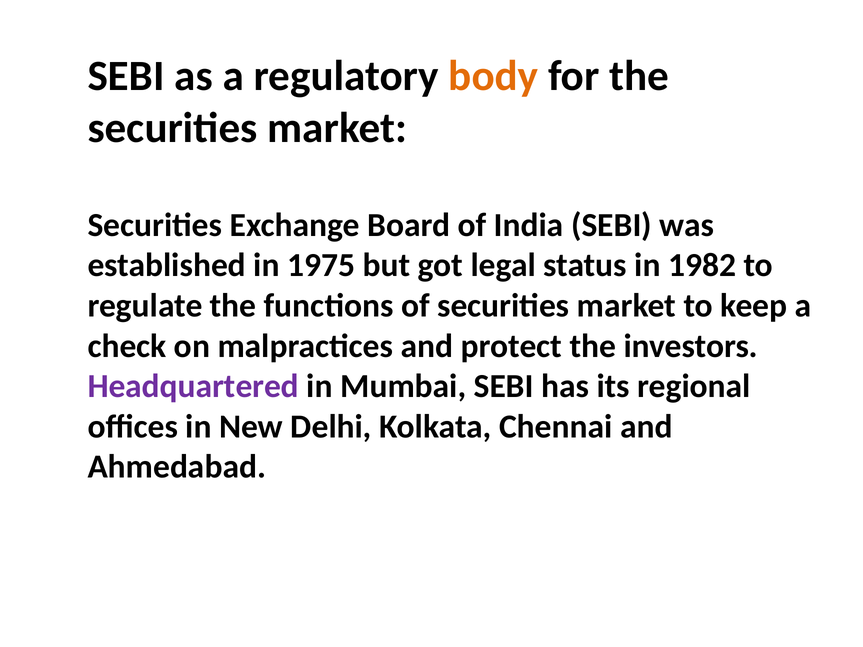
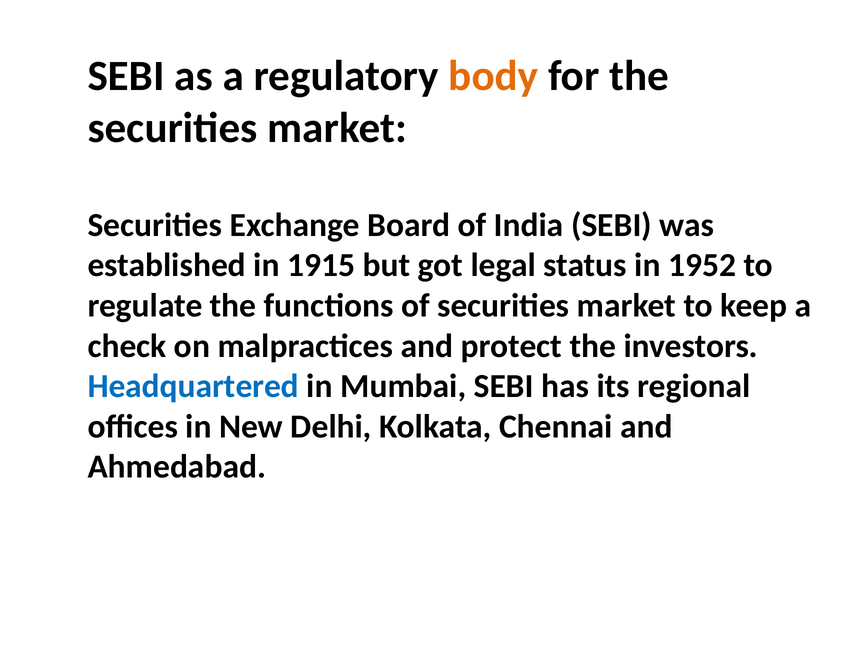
1975: 1975 -> 1915 (321, 265)
1982: 1982 -> 1952 (702, 265)
Headquartered colour: purple -> blue (193, 386)
